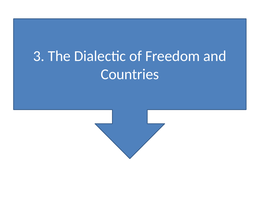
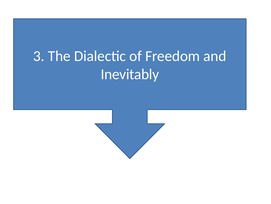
Countries: Countries -> Inevitably (130, 74)
